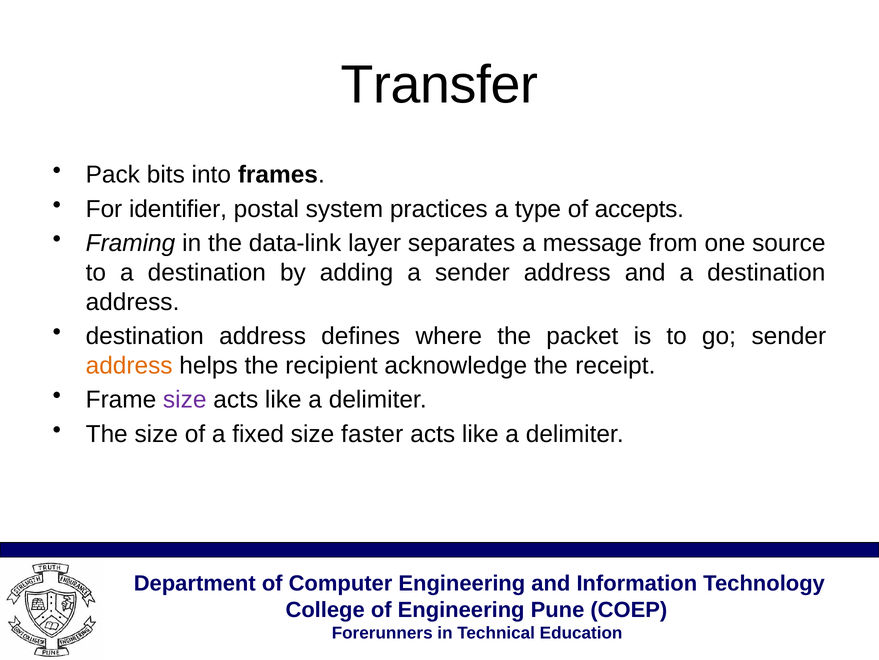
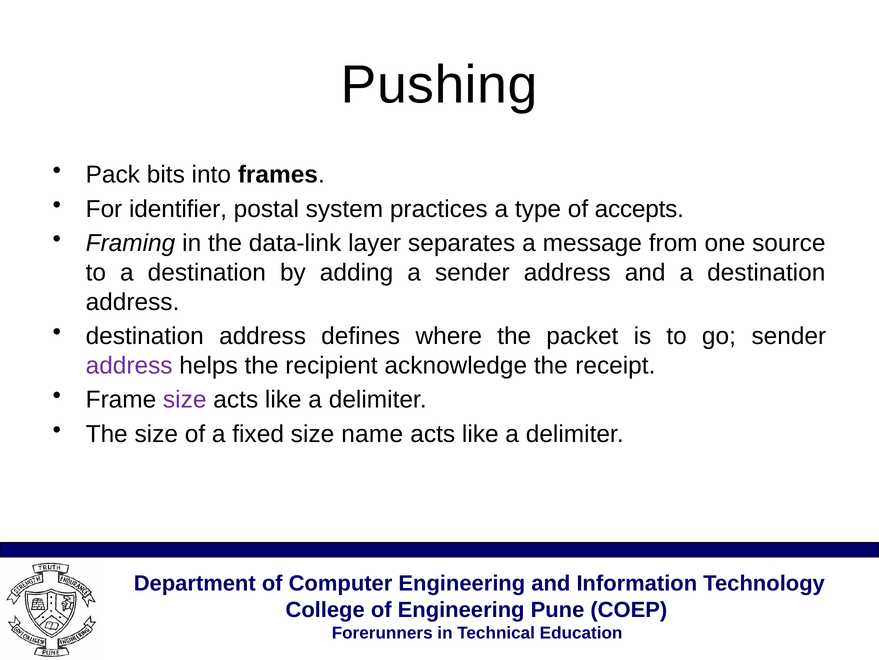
Transfer: Transfer -> Pushing (439, 85)
address colour: orange -> purple (129, 365)
faster: faster -> name (372, 433)
